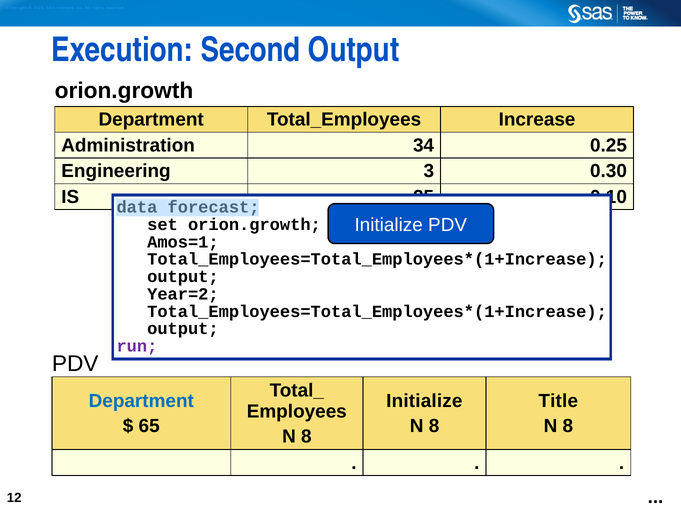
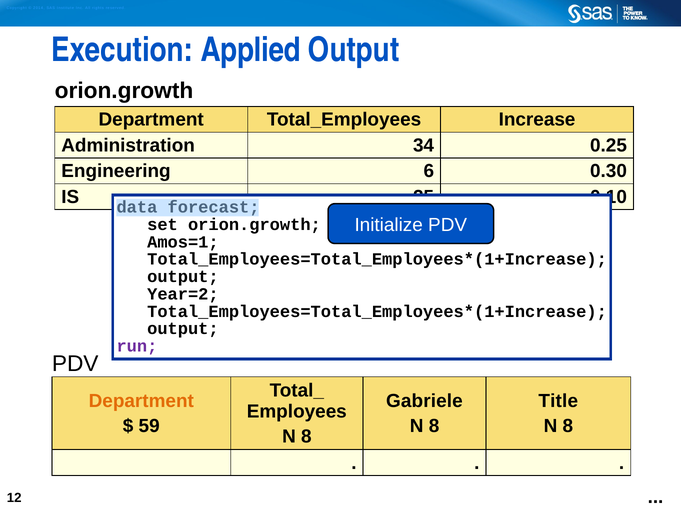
Second: Second -> Applied (251, 50)
3: 3 -> 6 (429, 171)
Department colour: blue -> orange (141, 401)
Initialize: Initialize -> Gabriele (424, 401)
65: 65 -> 59 (149, 426)
